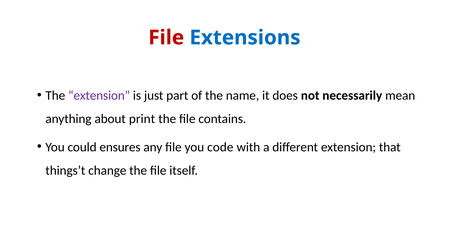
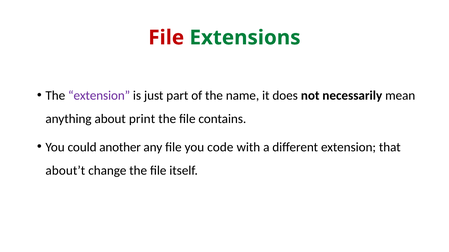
Extensions colour: blue -> green (245, 38)
ensures: ensures -> another (120, 147)
things’t: things’t -> about’t (65, 171)
